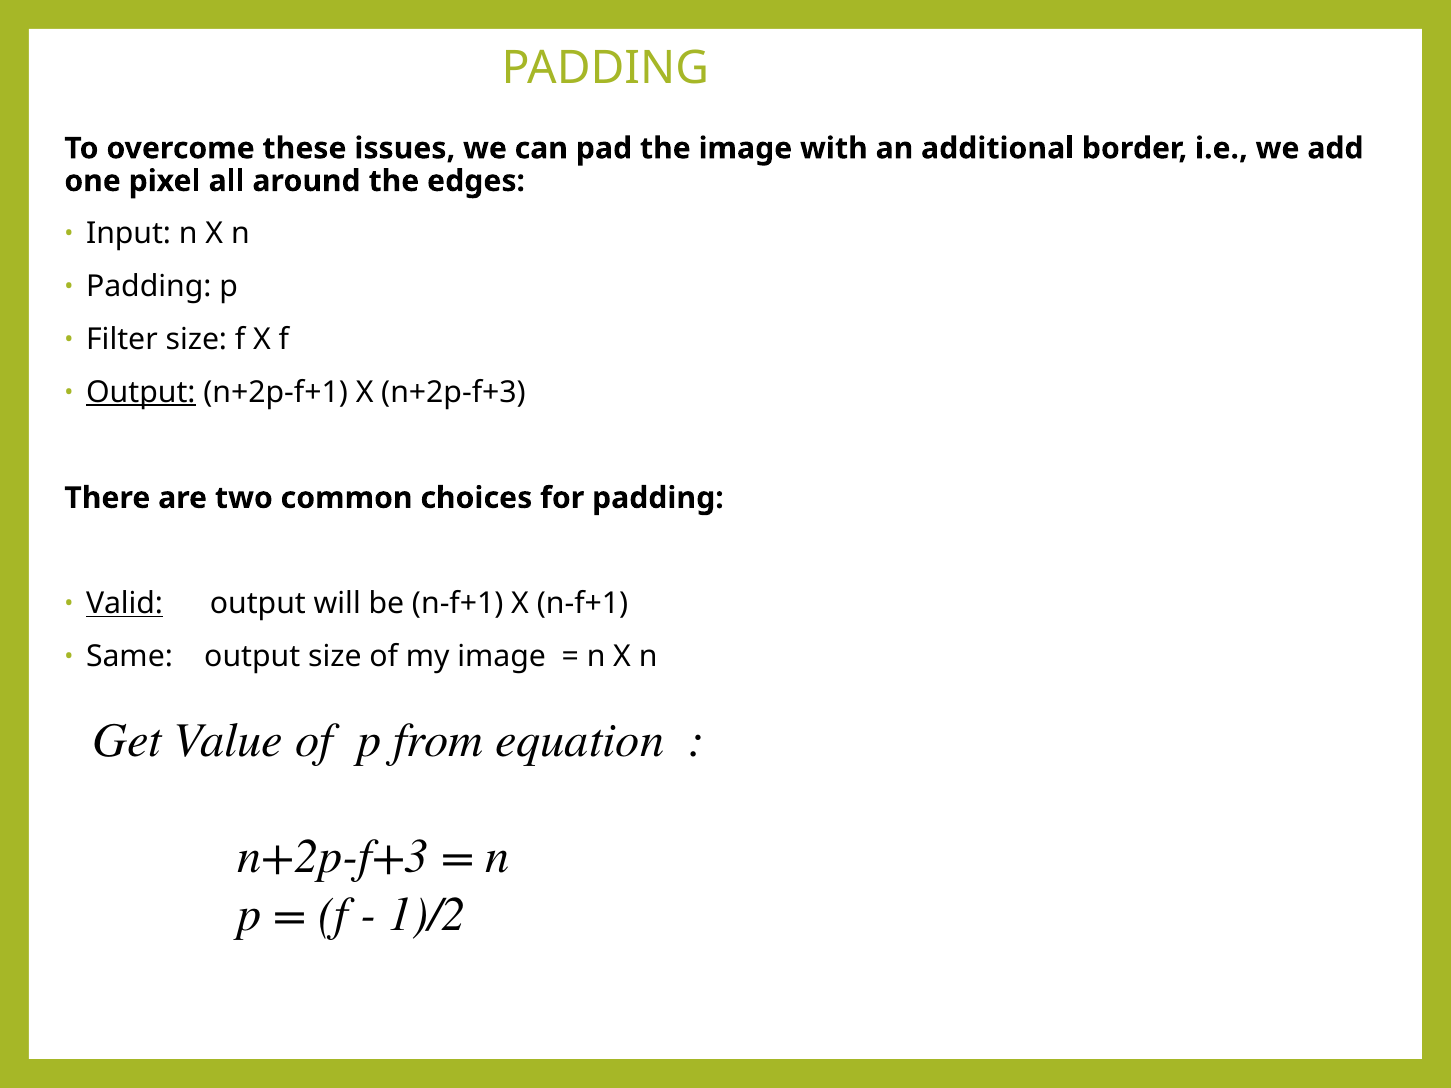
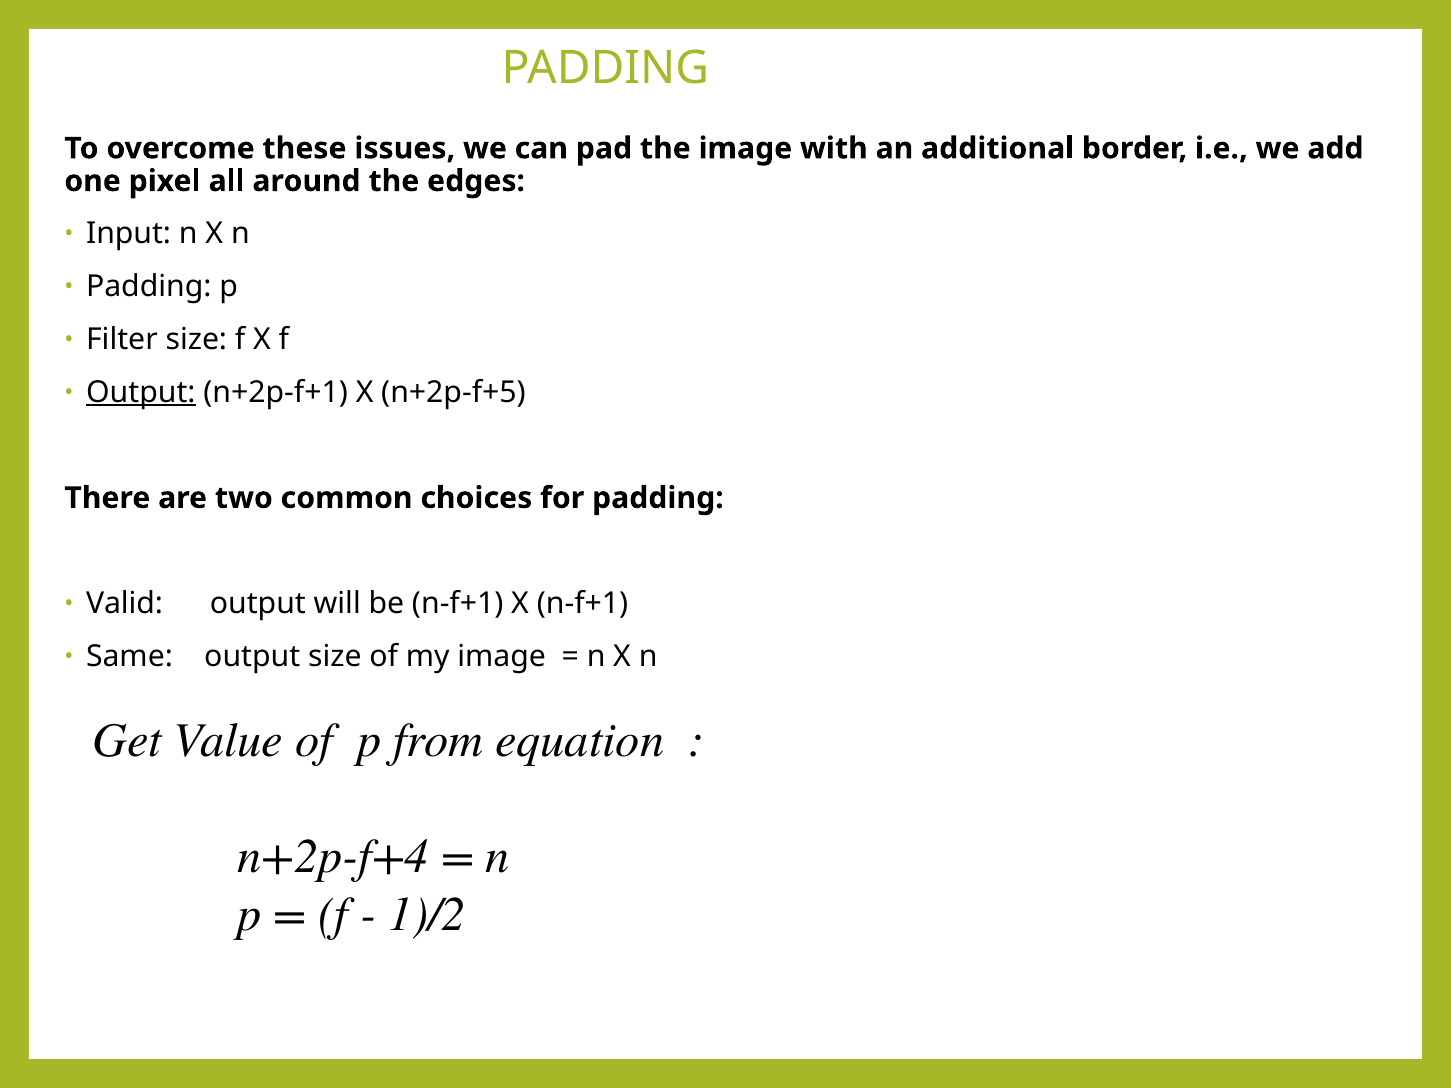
X n+2p-f+3: n+2p-f+3 -> n+2p-f+5 (453, 392)
Valid underline: present -> none (125, 604)
n+2p-f+3: n+2p-f+3 -> n+2p-f+4 (333, 857)
